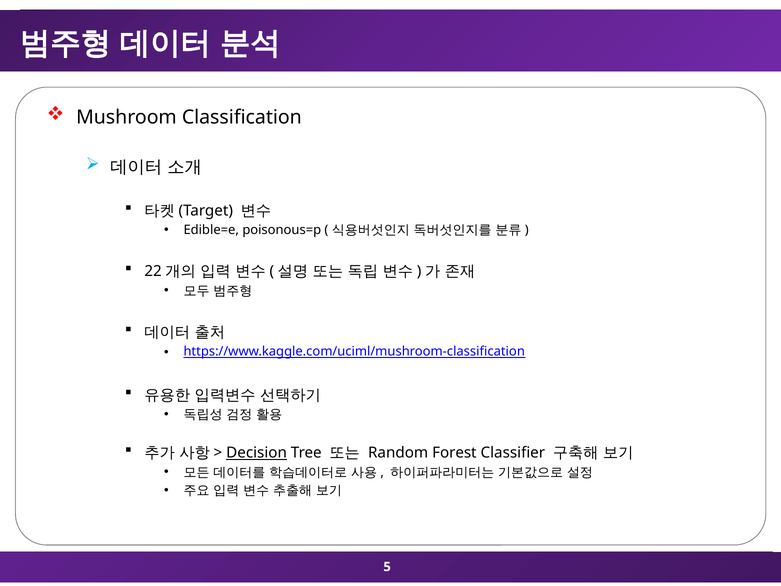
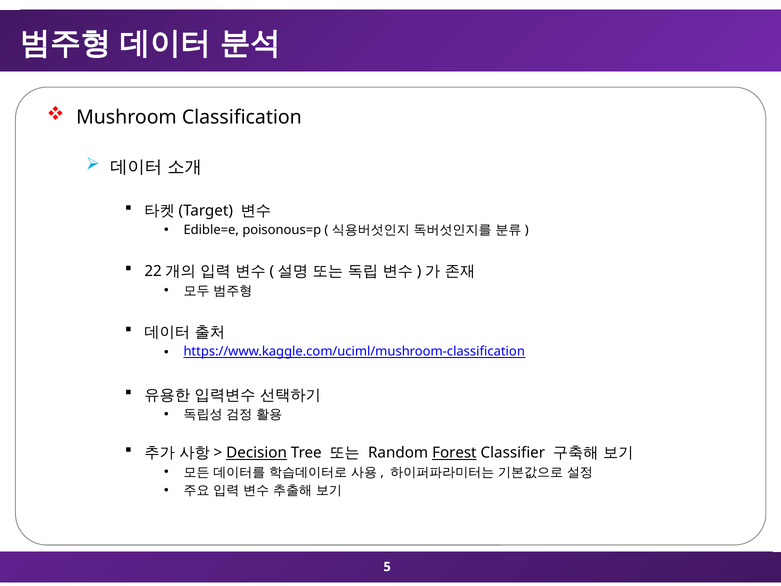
Forest underline: none -> present (454, 453)
